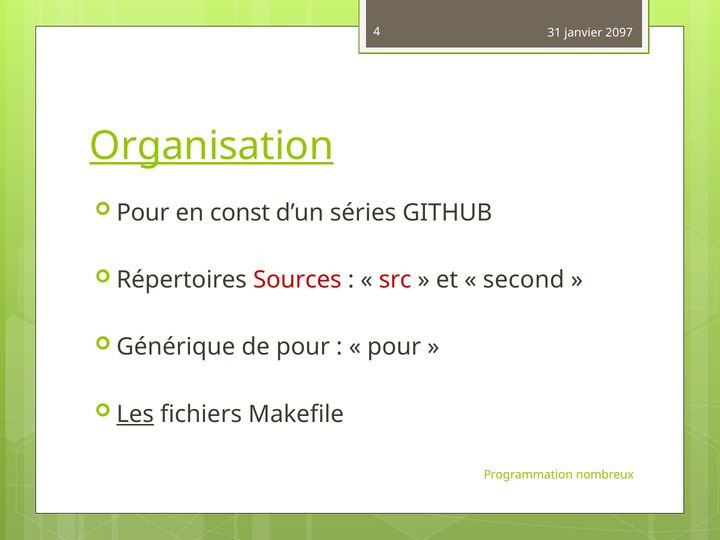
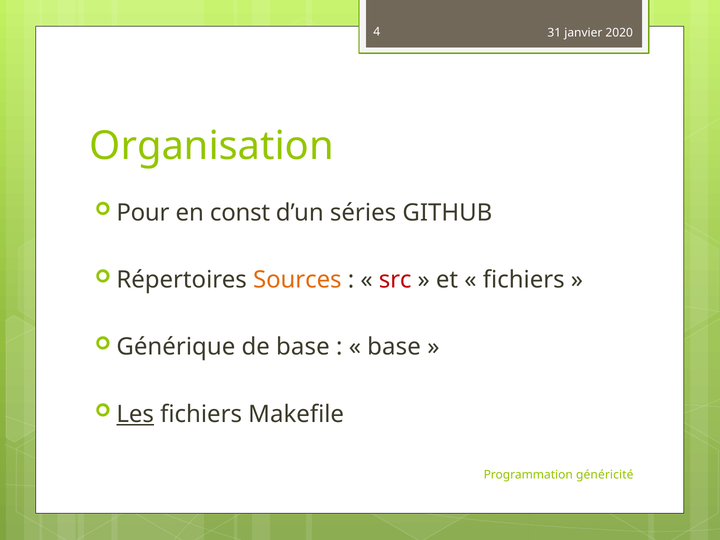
2097: 2097 -> 2020 (619, 33)
Organisation underline: present -> none (212, 146)
Sources colour: red -> orange (297, 280)
second: second -> fichiers (524, 280)
de pour: pour -> base (303, 347)
pour: pour -> base (394, 347)
nombreux: nombreux -> généricité (605, 475)
